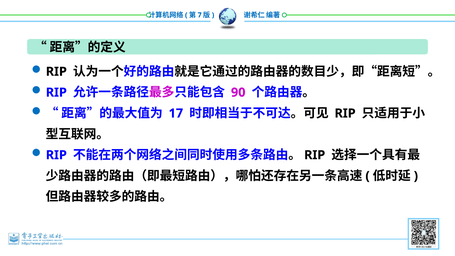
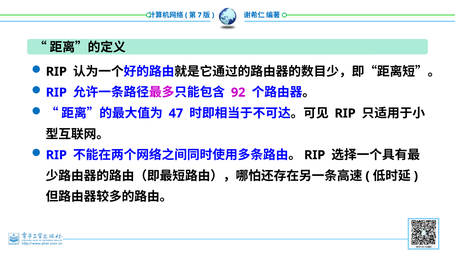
90: 90 -> 92 (238, 92)
17: 17 -> 47 (176, 113)
